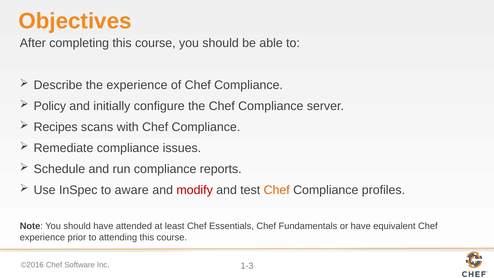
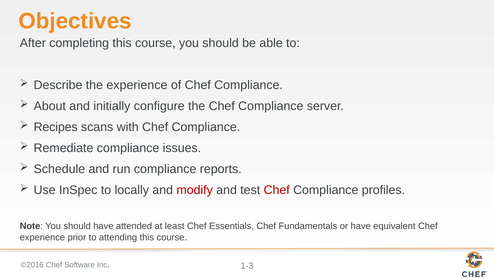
Policy: Policy -> About (50, 106)
aware: aware -> locally (132, 190)
Chef colour: orange -> red (277, 190)
